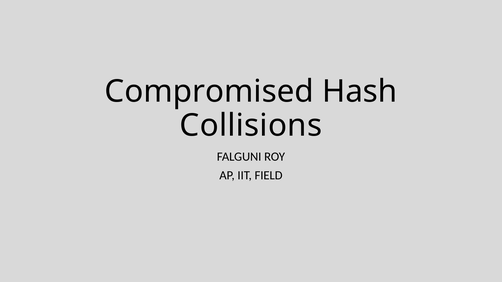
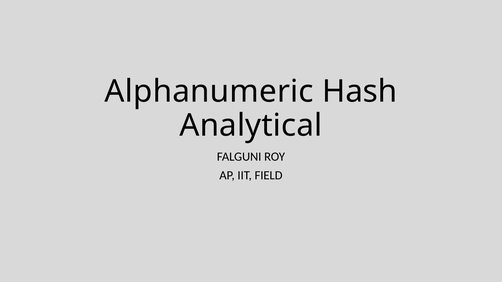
Compromised: Compromised -> Alphanumeric (209, 92)
Collisions: Collisions -> Analytical (251, 125)
